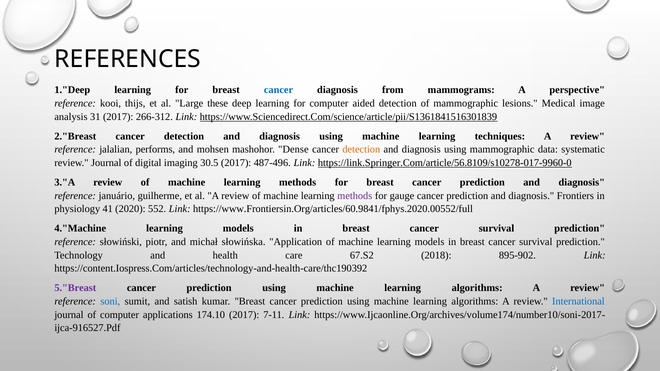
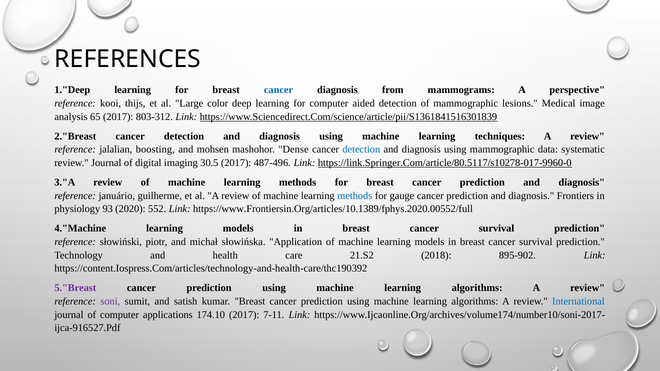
these: these -> color (218, 103)
31: 31 -> 65 (95, 117)
266-312: 266-312 -> 803-312 (154, 117)
performs: performs -> boosting (155, 150)
detection colour: orange -> blue (361, 150)
https://link.Springer.Com/article/56.8109/s10278-017-9960-0: https://link.Springer.Com/article/56.8109/s10278-017-9960-0 -> https://link.Springer.Com/article/80.5117/s10278-017-9960-0 (445, 163)
methods colour: purple -> blue (355, 196)
41: 41 -> 93 (108, 209)
https://www.Frontiersin.Org/articles/60.9841/fphys.2020.00552/full: https://www.Frontiersin.Org/articles/60.9841/fphys.2020.00552/full -> https://www.Frontiersin.Org/articles/10.1389/fphys.2020.00552/full (333, 209)
67.S2: 67.S2 -> 21.S2 (362, 255)
soni colour: blue -> purple (110, 302)
